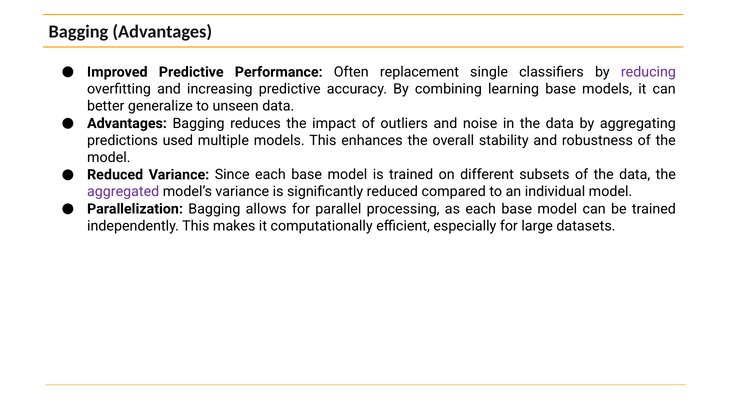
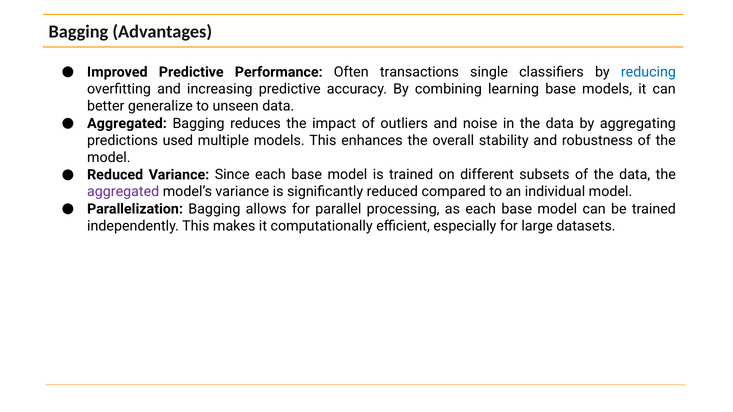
replacement: replacement -> transactions (419, 72)
reducing colour: purple -> blue (648, 72)
Advantages: Advantages -> Aggregated (127, 123)
